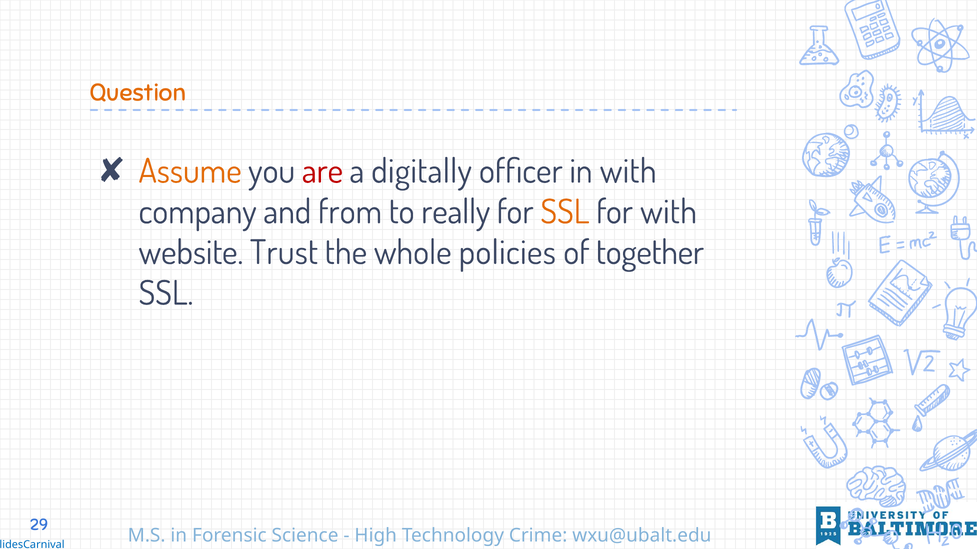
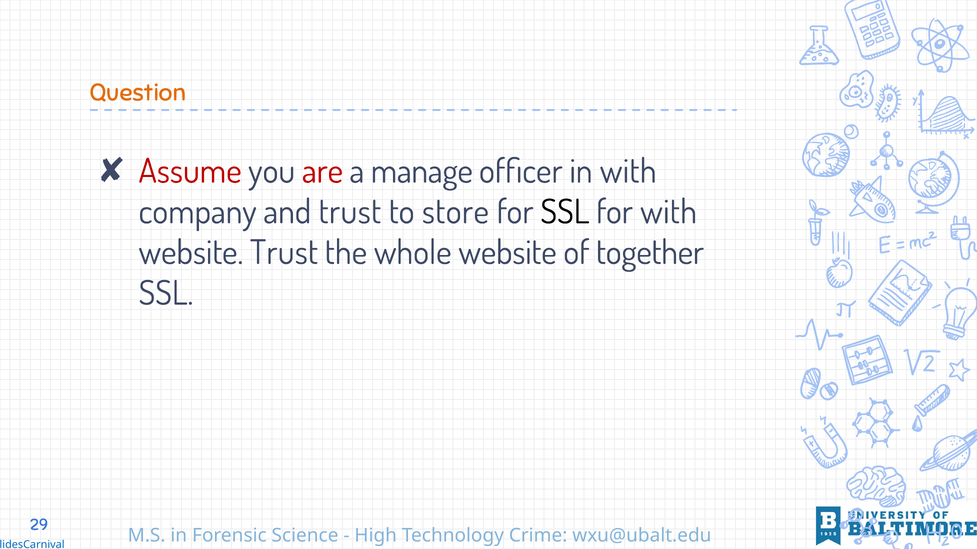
Assume colour: orange -> red (190, 172)
digitally: digitally -> manage (422, 172)
and from: from -> trust (350, 212)
really: really -> store (455, 212)
SSL colour: orange -> black (565, 212)
whole policies: policies -> website (508, 253)
